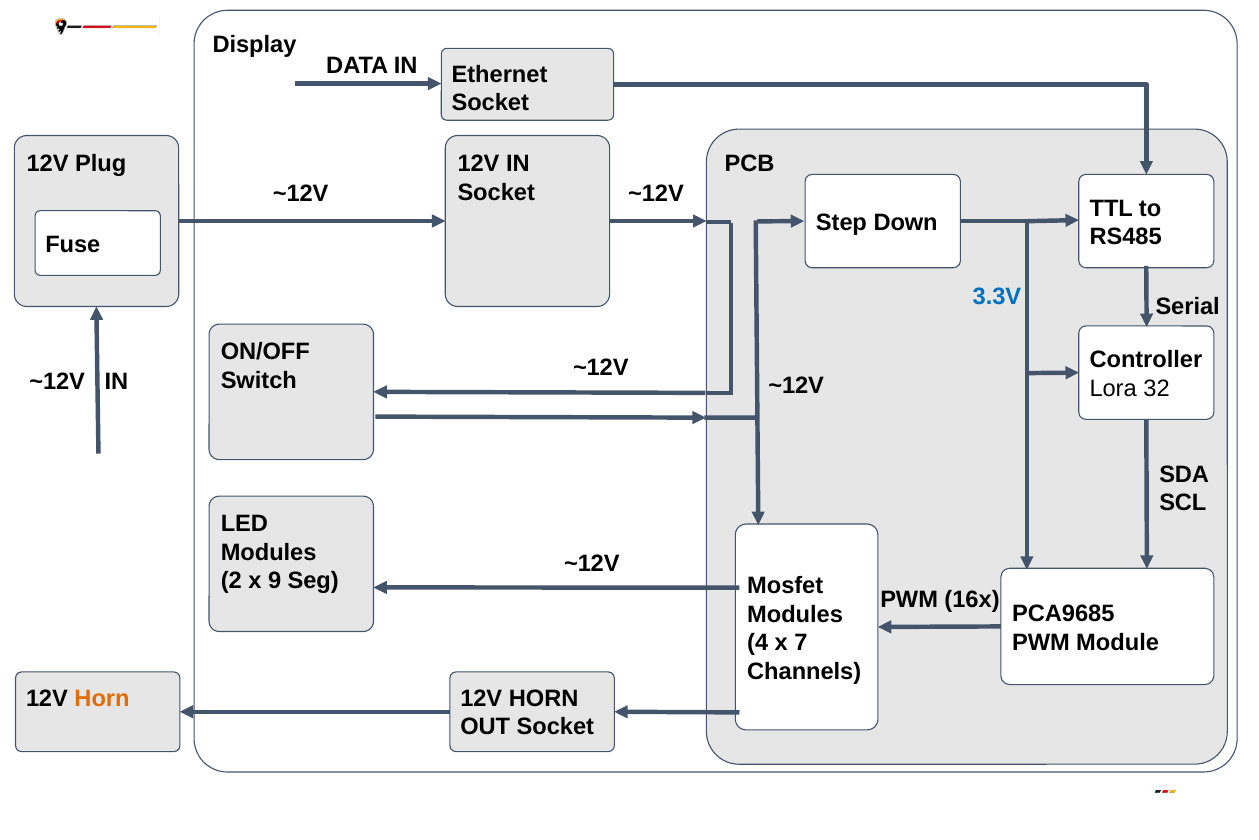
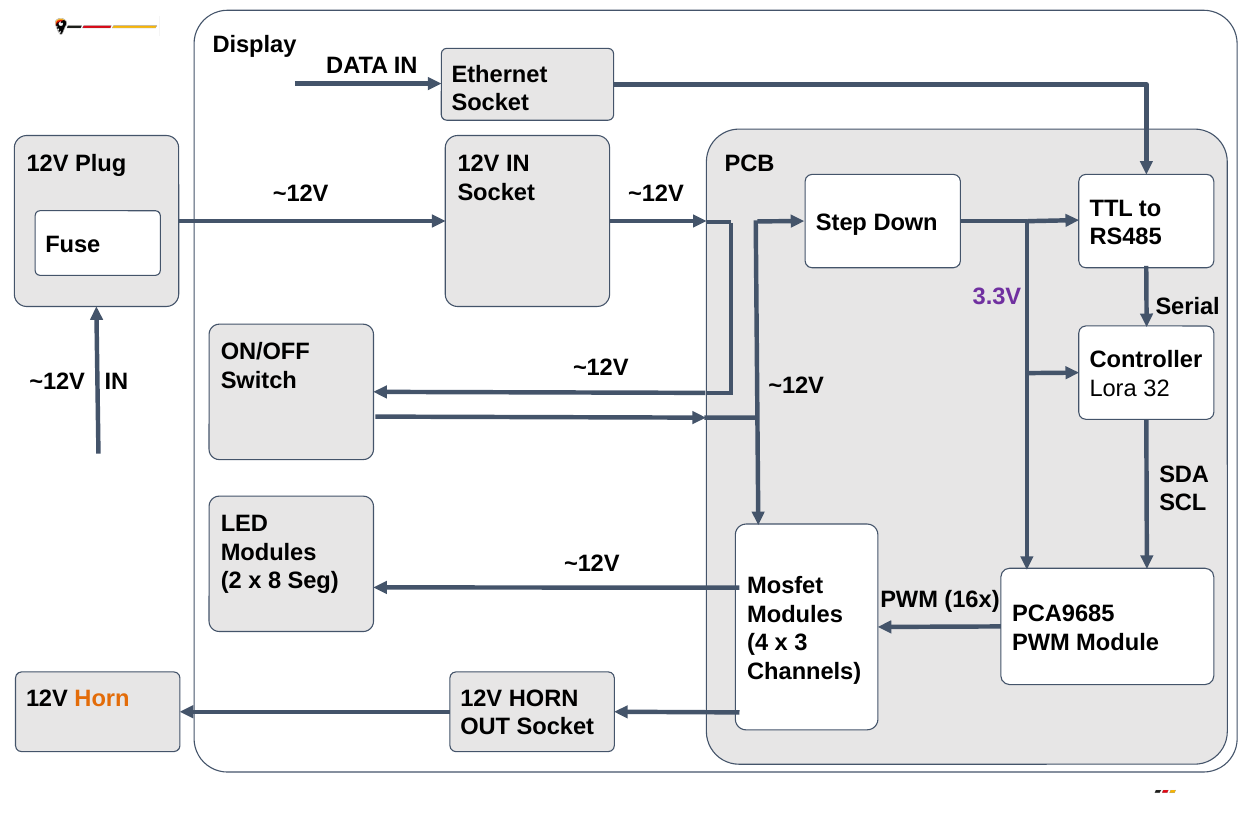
3.3V colour: blue -> purple (997, 296)
9: 9 -> 8 (275, 580)
7: 7 -> 3 (801, 642)
